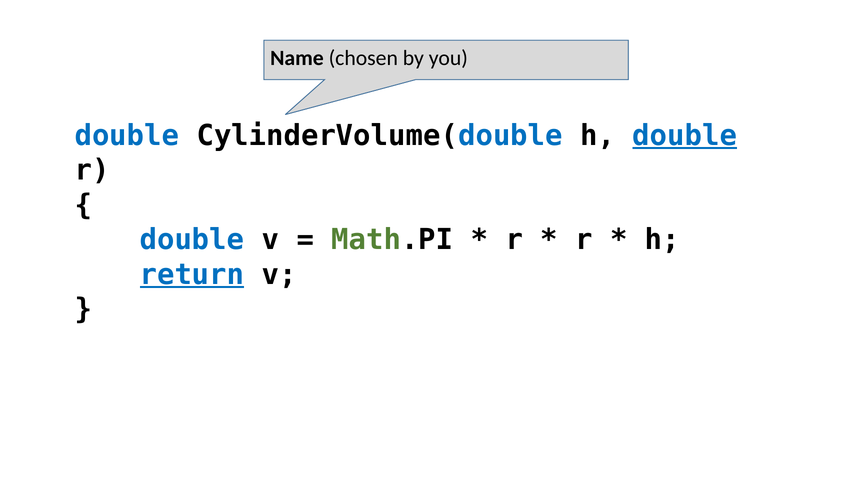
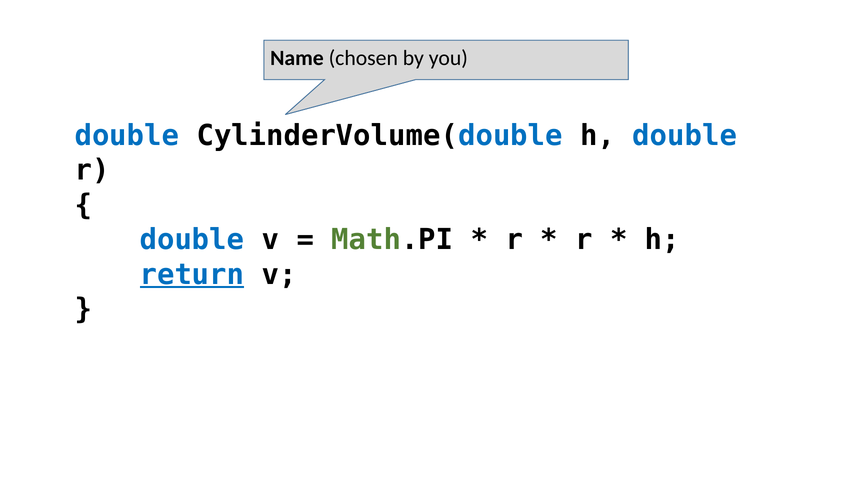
double underline: present -> none (685, 136)
